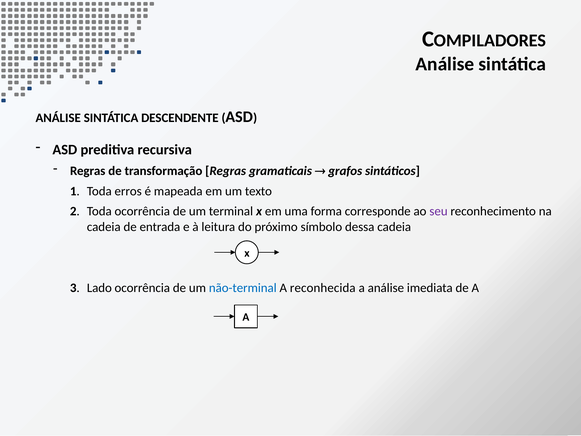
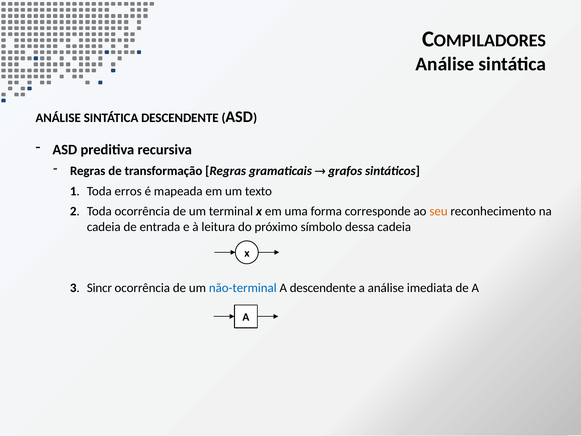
seu colour: purple -> orange (439, 211)
Lado: Lado -> Sincr (99, 288)
A reconhecida: reconhecida -> descendente (323, 288)
